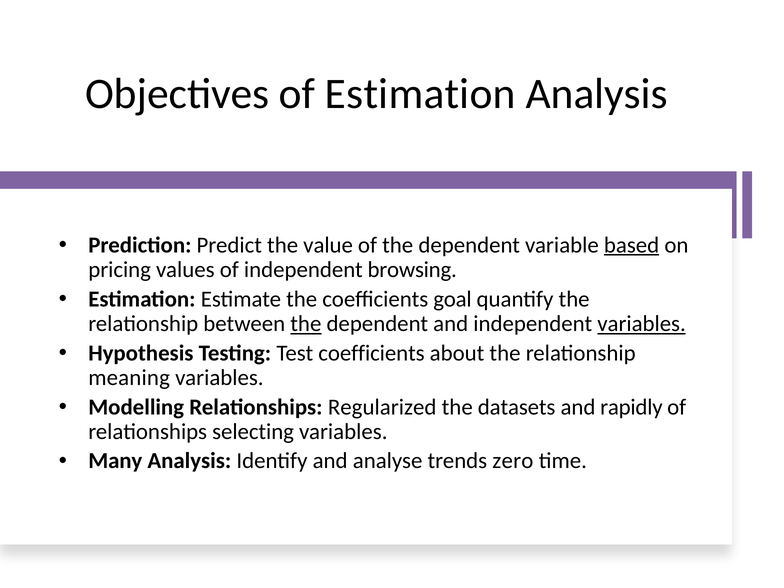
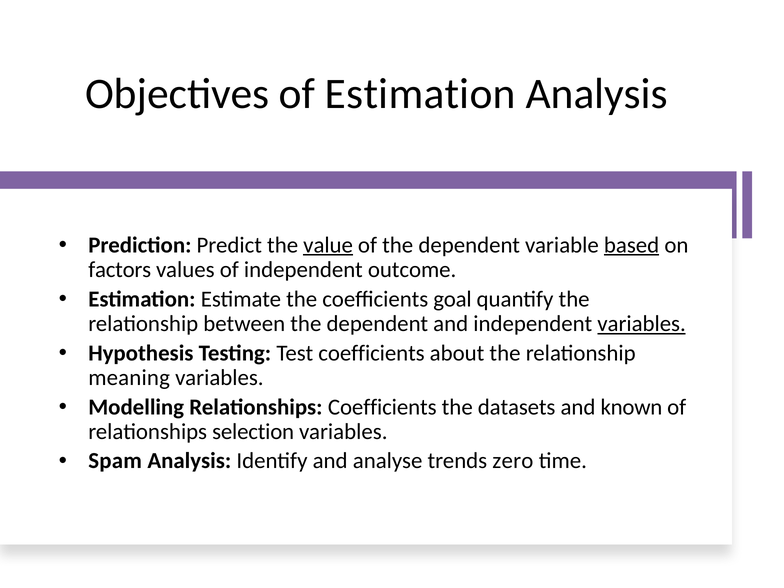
value underline: none -> present (328, 245)
pricing: pricing -> factors (120, 270)
browsing: browsing -> outcome (412, 270)
the underline: present -> none (306, 324)
Relationships Regularized: Regularized -> Coefficients (382, 407)
rapidly: rapidly -> known (631, 407)
selecting: selecting -> selection (253, 432)
Many: Many -> Spam (115, 461)
